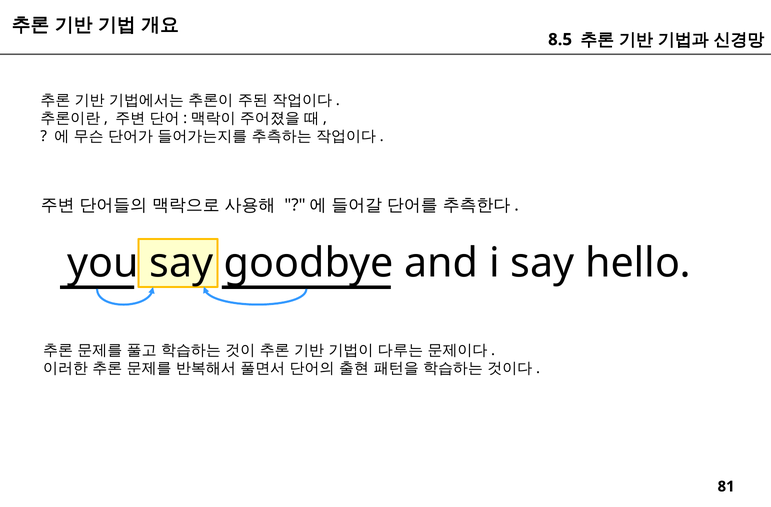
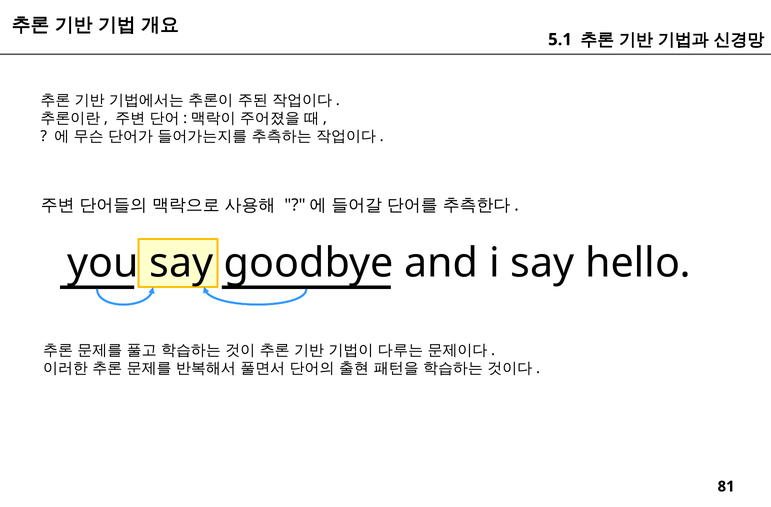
8.5: 8.5 -> 5.1 (560, 40)
